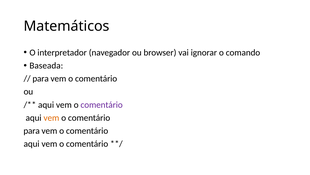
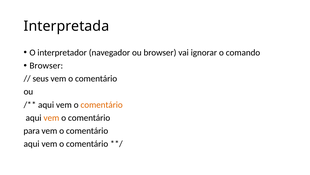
Matemáticos: Matemáticos -> Interpretada (66, 26)
Baseada: Baseada -> Browser (46, 65)
para: para -> seus (41, 78)
comentário colour: purple -> orange (102, 104)
